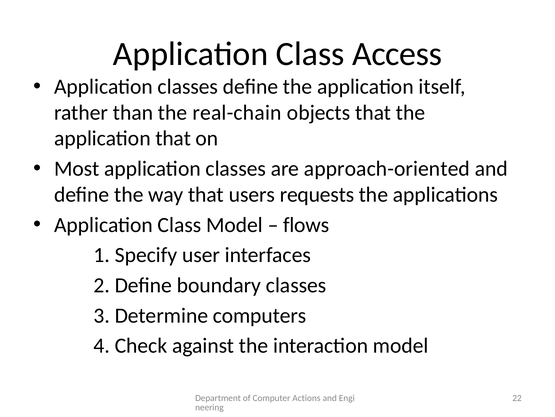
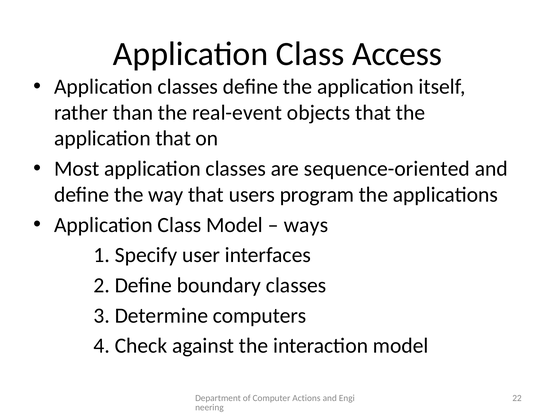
real-chain: real-chain -> real-event (237, 112)
approach-oriented: approach-oriented -> sequence-oriented (387, 168)
requests: requests -> program (317, 194)
flows: flows -> ways (306, 224)
